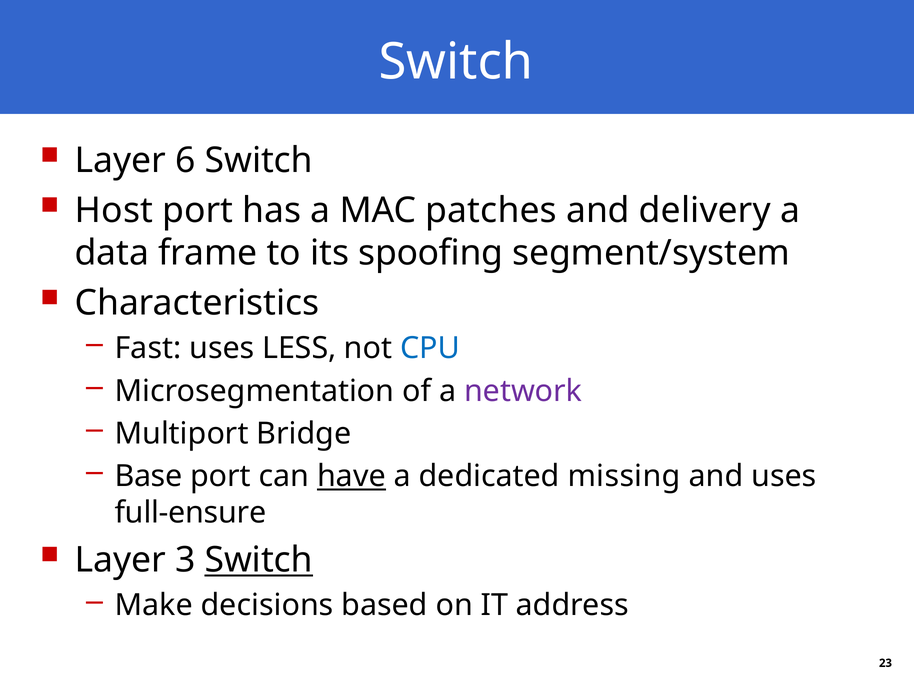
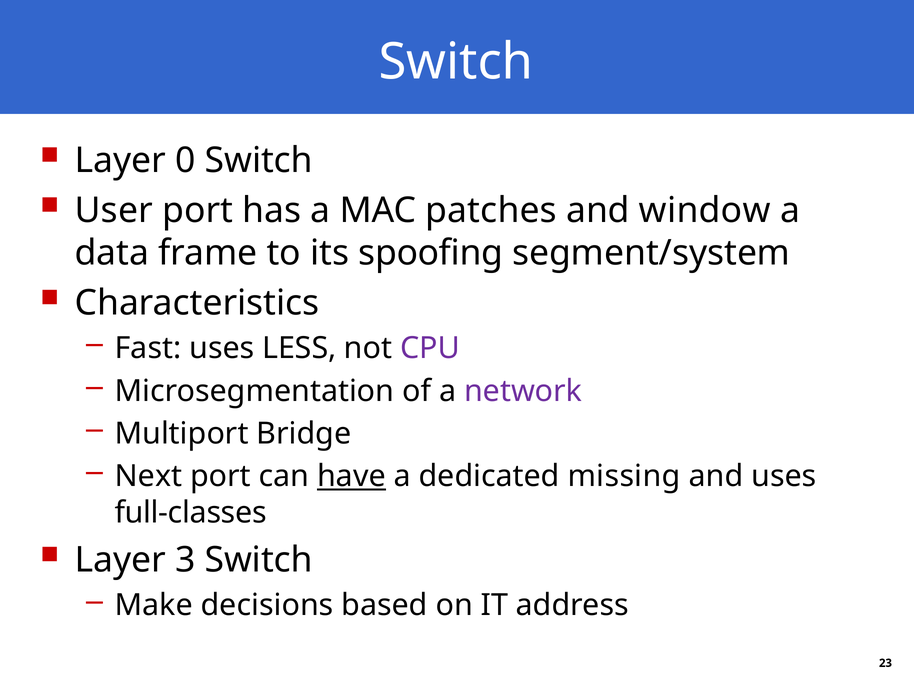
6: 6 -> 0 (185, 160)
Host: Host -> User (114, 210)
delivery: delivery -> window (705, 210)
CPU colour: blue -> purple (430, 348)
Base: Base -> Next (148, 476)
full-ensure: full-ensure -> full-classes (191, 513)
Switch underline: present -> none (259, 560)
